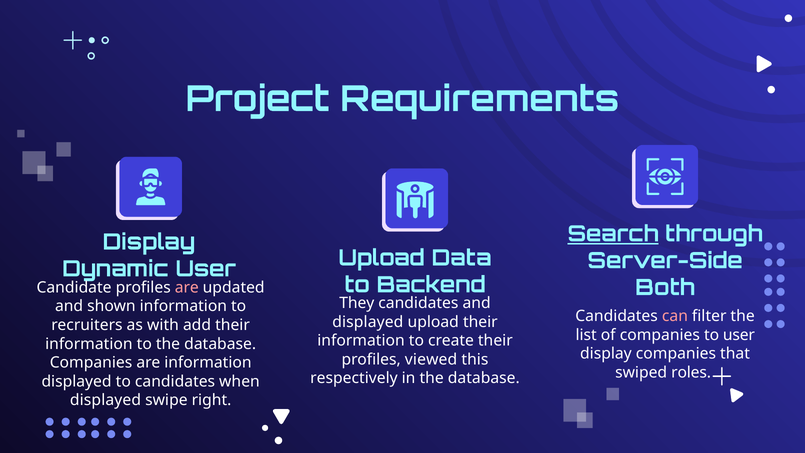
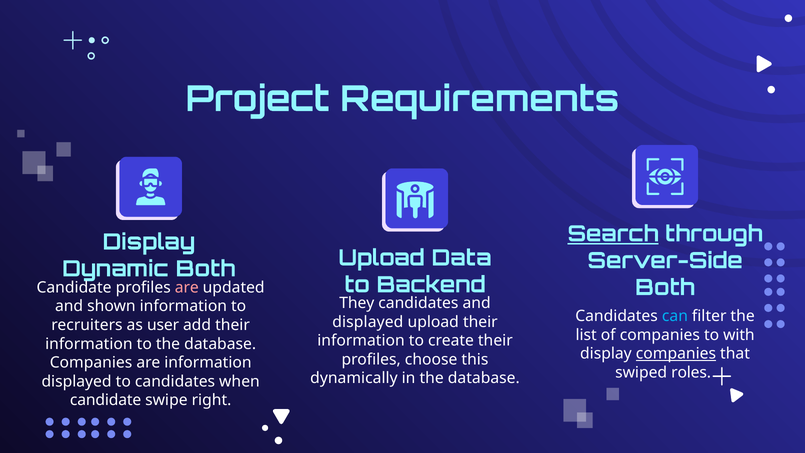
Dynamic User: User -> Both (206, 269)
can colour: pink -> light blue (675, 316)
with: with -> user (163, 325)
to user: user -> with (739, 335)
companies underline: none -> present (676, 354)
viewed: viewed -> choose (431, 359)
respectively: respectively -> dynamically (354, 378)
displayed: displayed -> candidate (106, 400)
